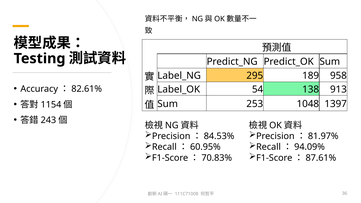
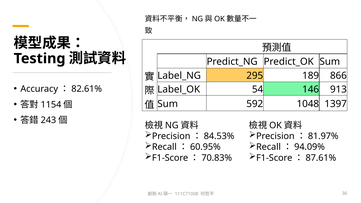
958: 958 -> 866 (338, 76)
138: 138 -> 146 (311, 89)
253: 253 -> 592 (255, 104)
